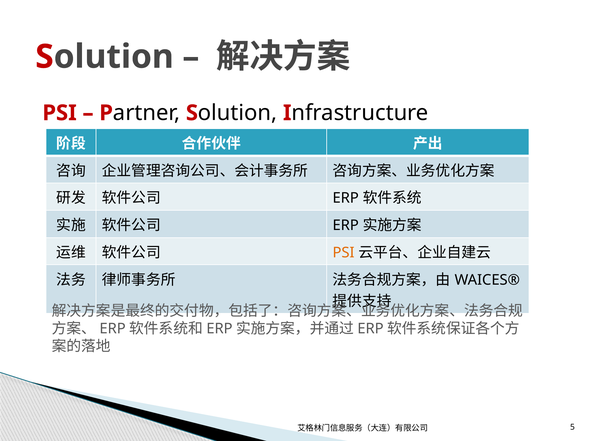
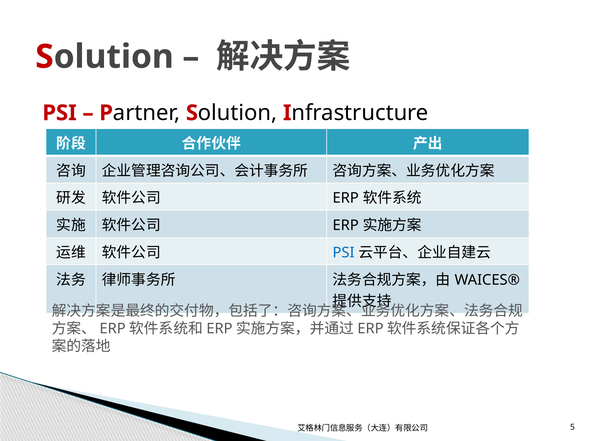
PSI colour: orange -> blue (344, 253)
